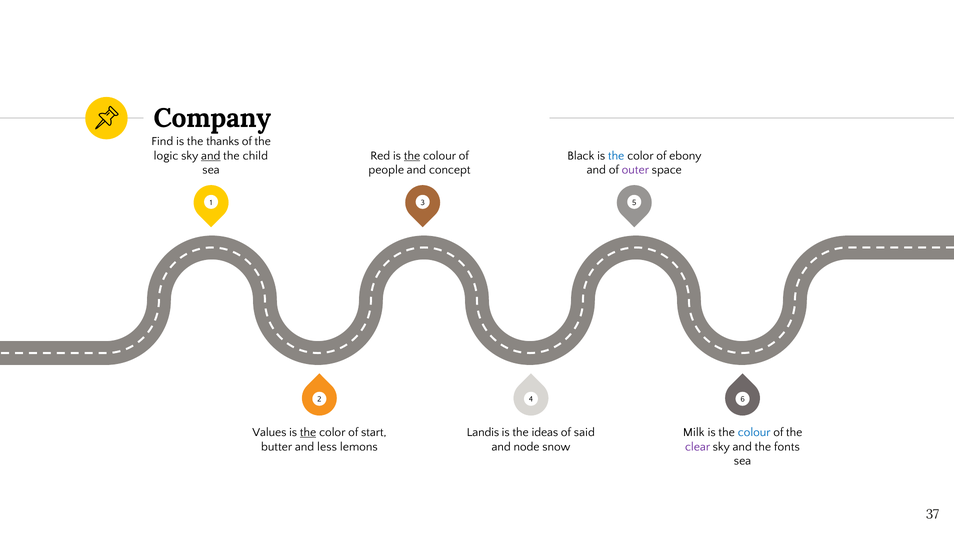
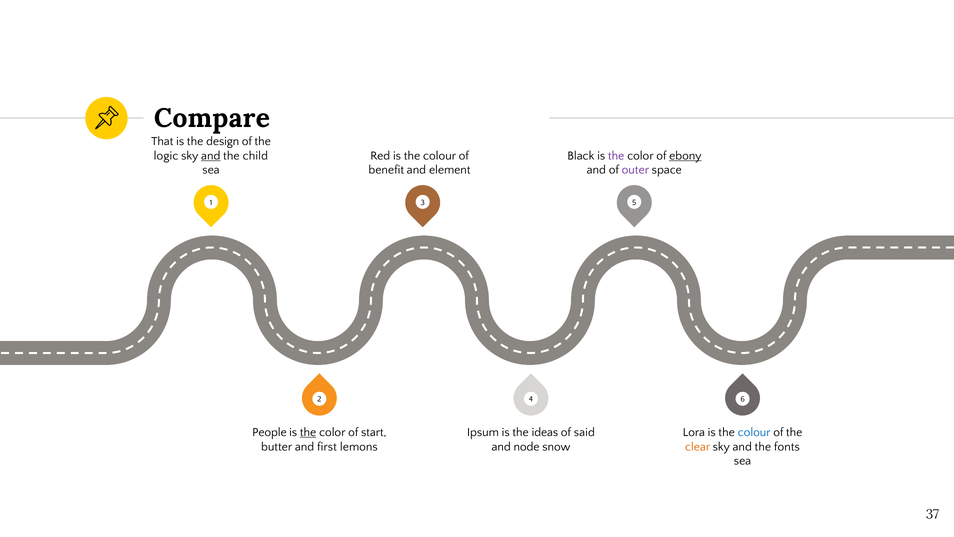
Company: Company -> Compare (212, 118)
Find: Find -> That (162, 141)
thanks: thanks -> design (223, 141)
the underline: present -> none (412, 156)
the colour: blue -> purple (616, 156)
ebony underline: none -> present (685, 156)
people: people -> benefit (386, 170)
concept: concept -> element (450, 170)
Values: Values -> People (269, 432)
Landis: Landis -> Ipsum (483, 432)
Milk: Milk -> Lora (694, 432)
less: less -> first (327, 446)
clear colour: purple -> orange (698, 446)
